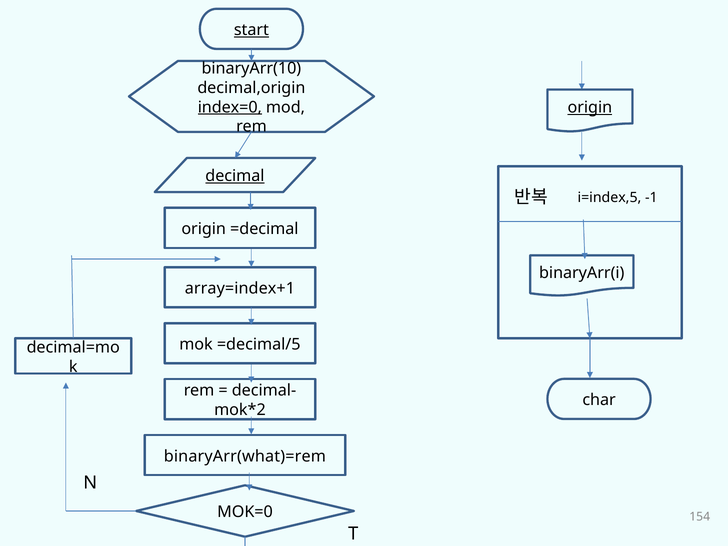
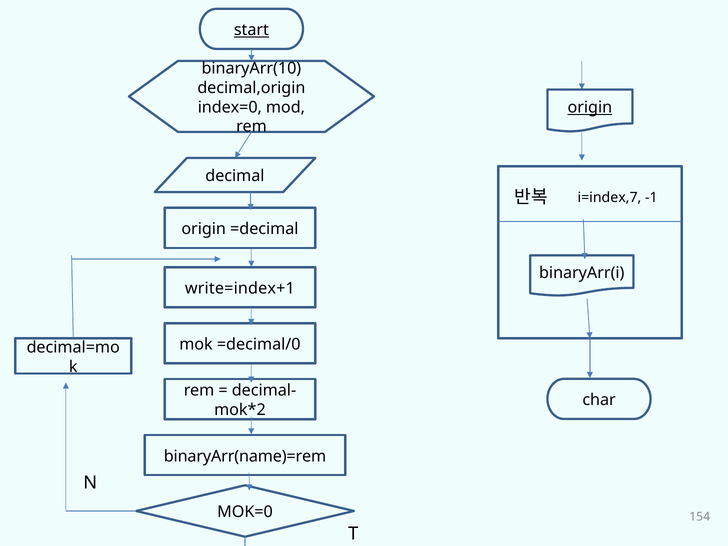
index=0 underline: present -> none (230, 107)
decimal underline: present -> none (235, 176)
i=index,5: i=index,5 -> i=index,7 (609, 198)
array=index+1: array=index+1 -> write=index+1 (240, 288)
=decimal/5: =decimal/5 -> =decimal/0 (259, 344)
binaryArr(what)=rem: binaryArr(what)=rem -> binaryArr(name)=rem (245, 456)
